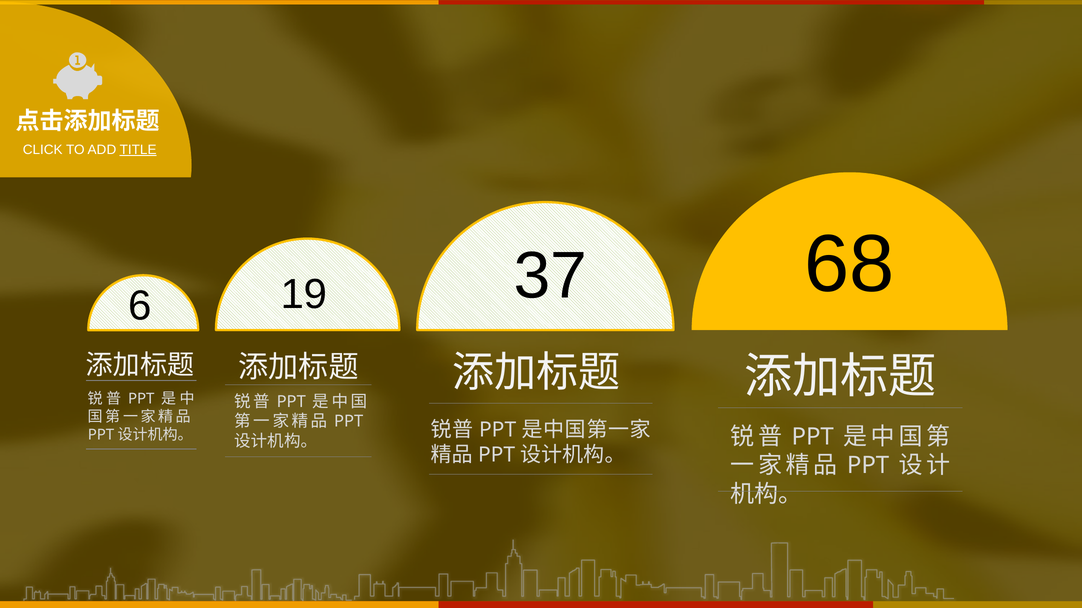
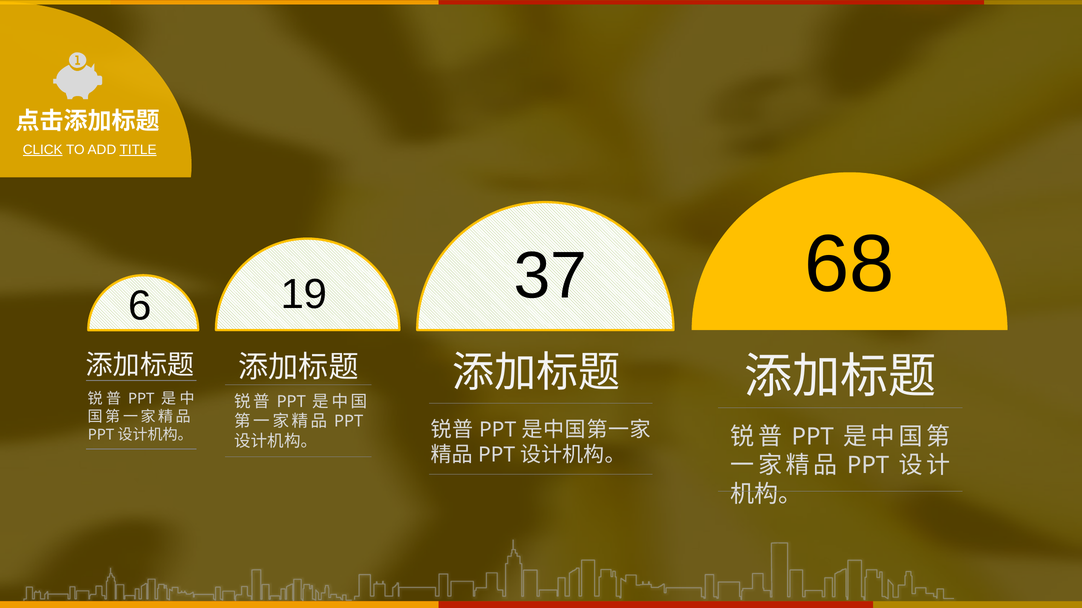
CLICK underline: none -> present (43, 150)
